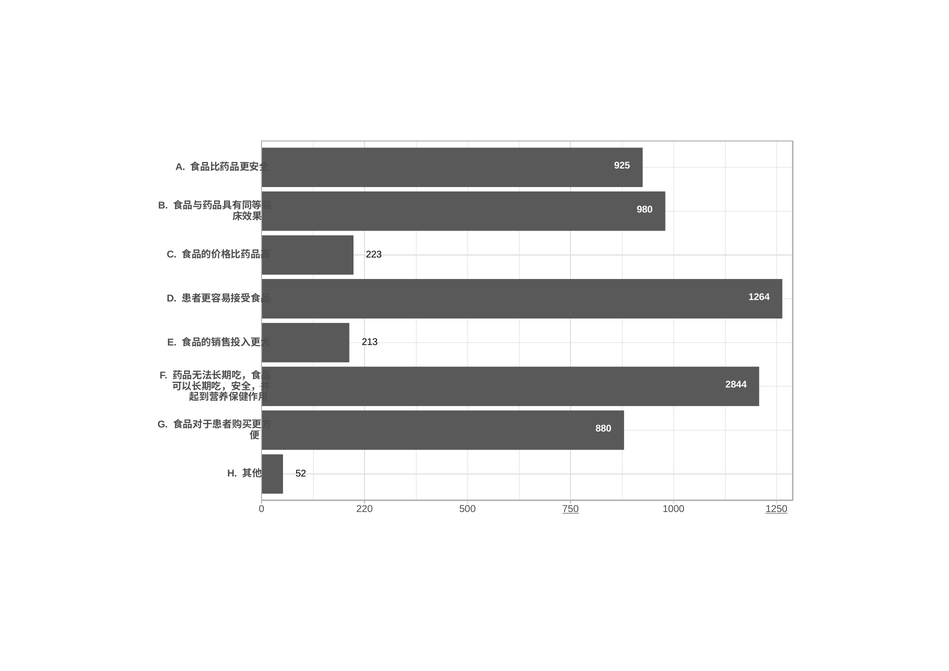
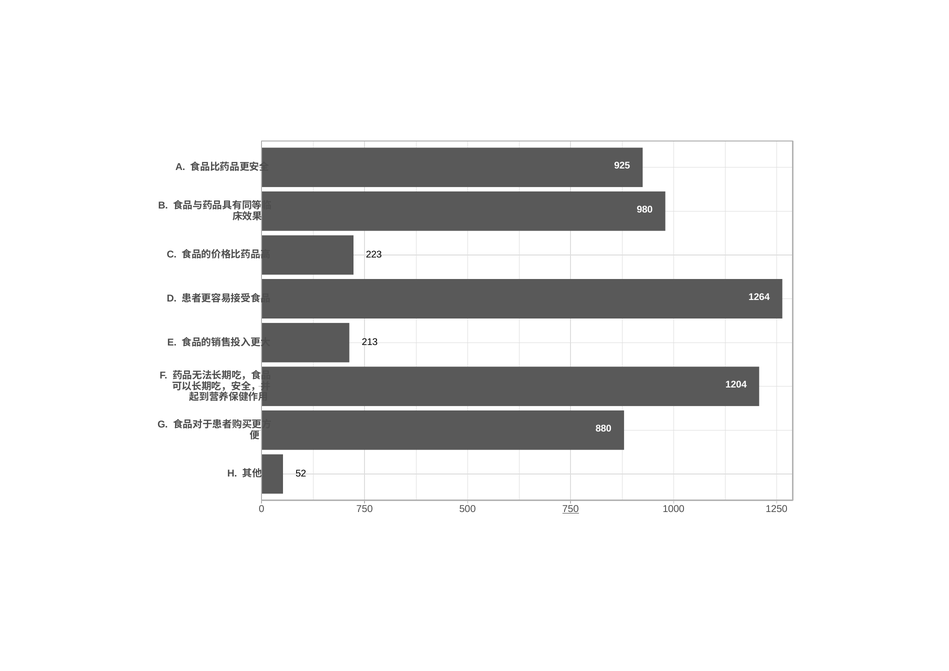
2844: 2844 -> 1204 (736, 385)
0 220: 220 -> 750 (365, 509)
1250 underline: present -> none (777, 509)
